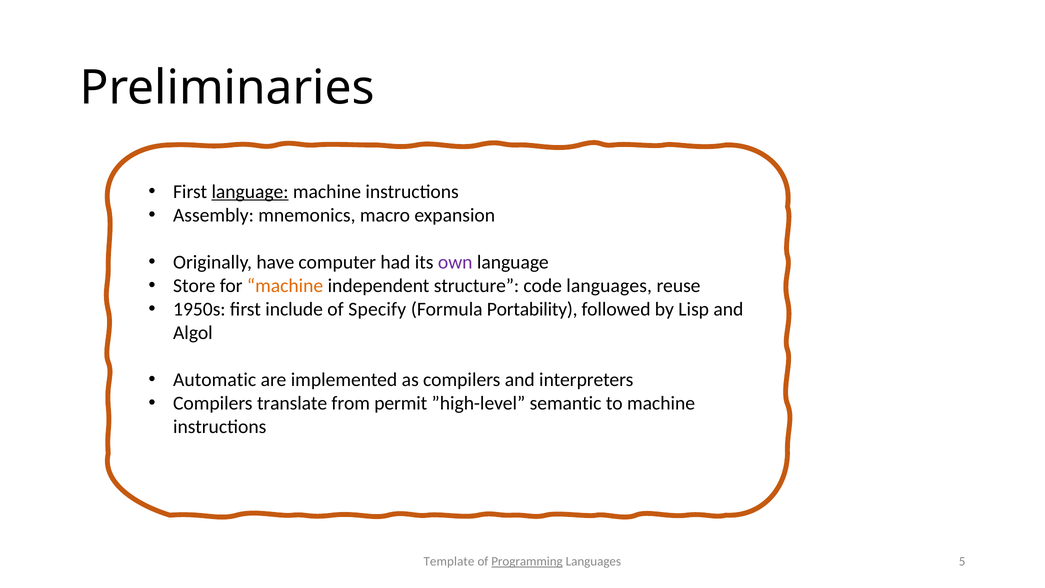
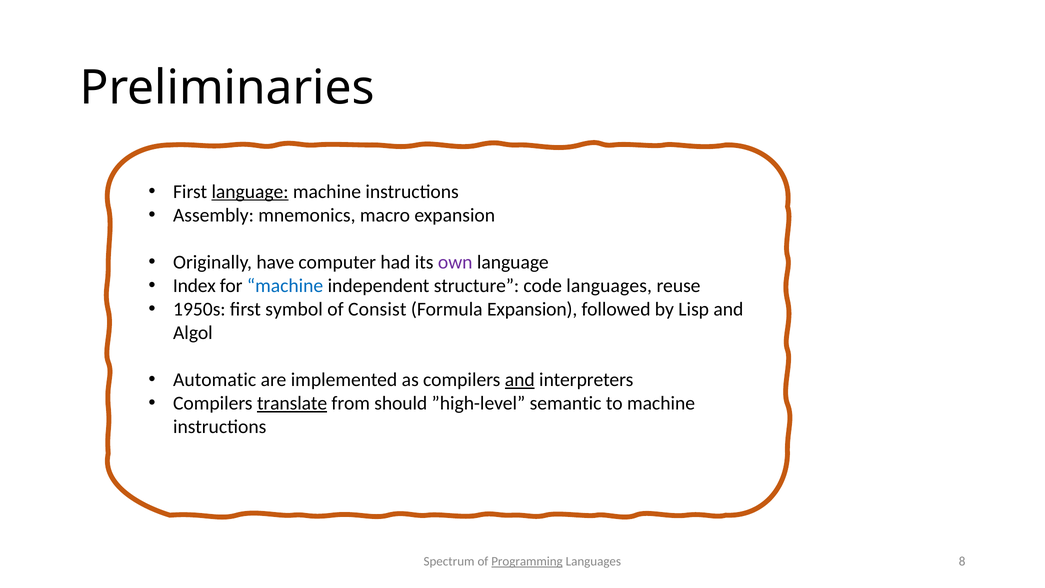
Store: Store -> Index (194, 286)
machine colour: orange -> blue (285, 286)
include: include -> symbol (294, 309)
Specify: Specify -> Consist (377, 309)
Formula Portability: Portability -> Expansion (532, 309)
and underline: none -> present (520, 380)
translate underline: none -> present (292, 403)
permit: permit -> should (401, 403)
Template: Template -> Spectrum (449, 561)
5: 5 -> 8 (962, 561)
